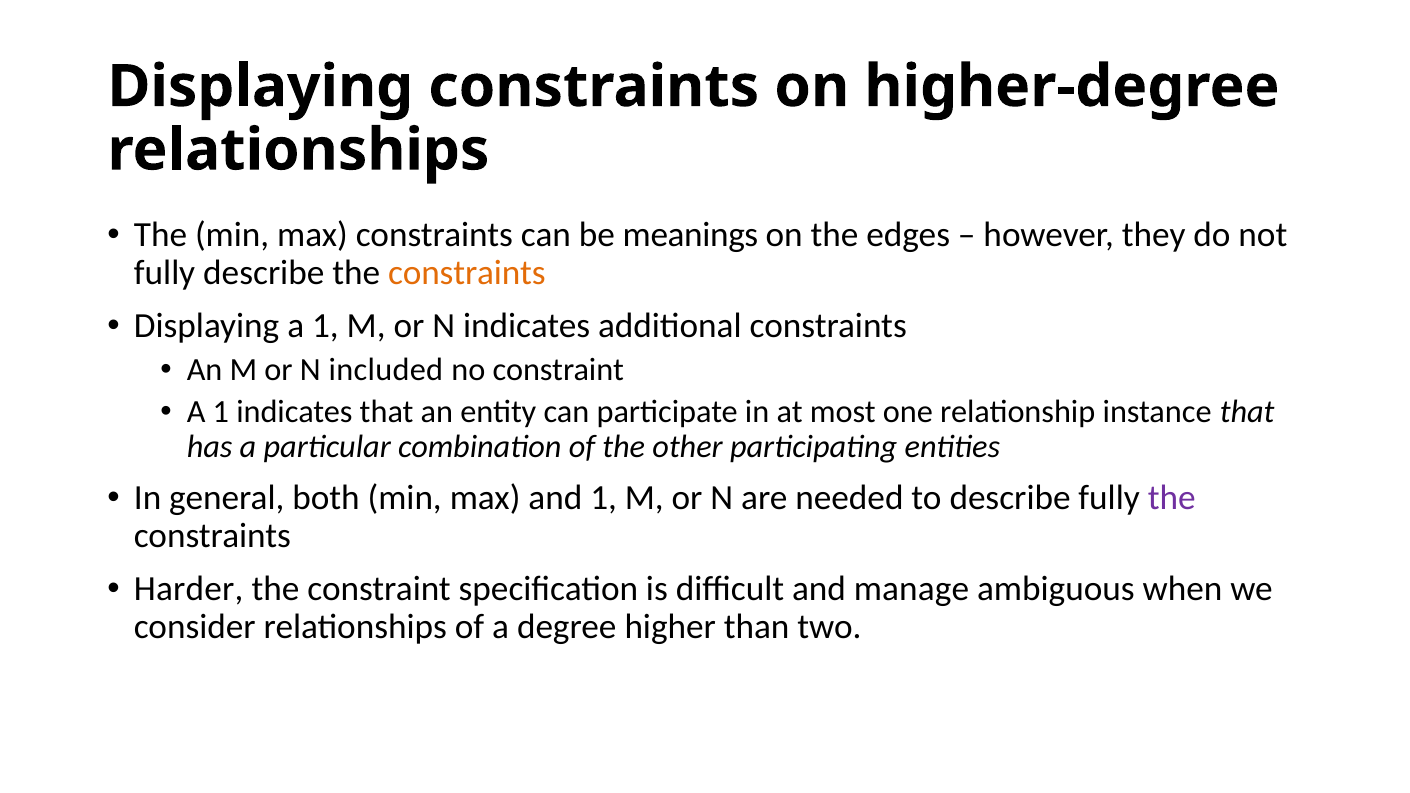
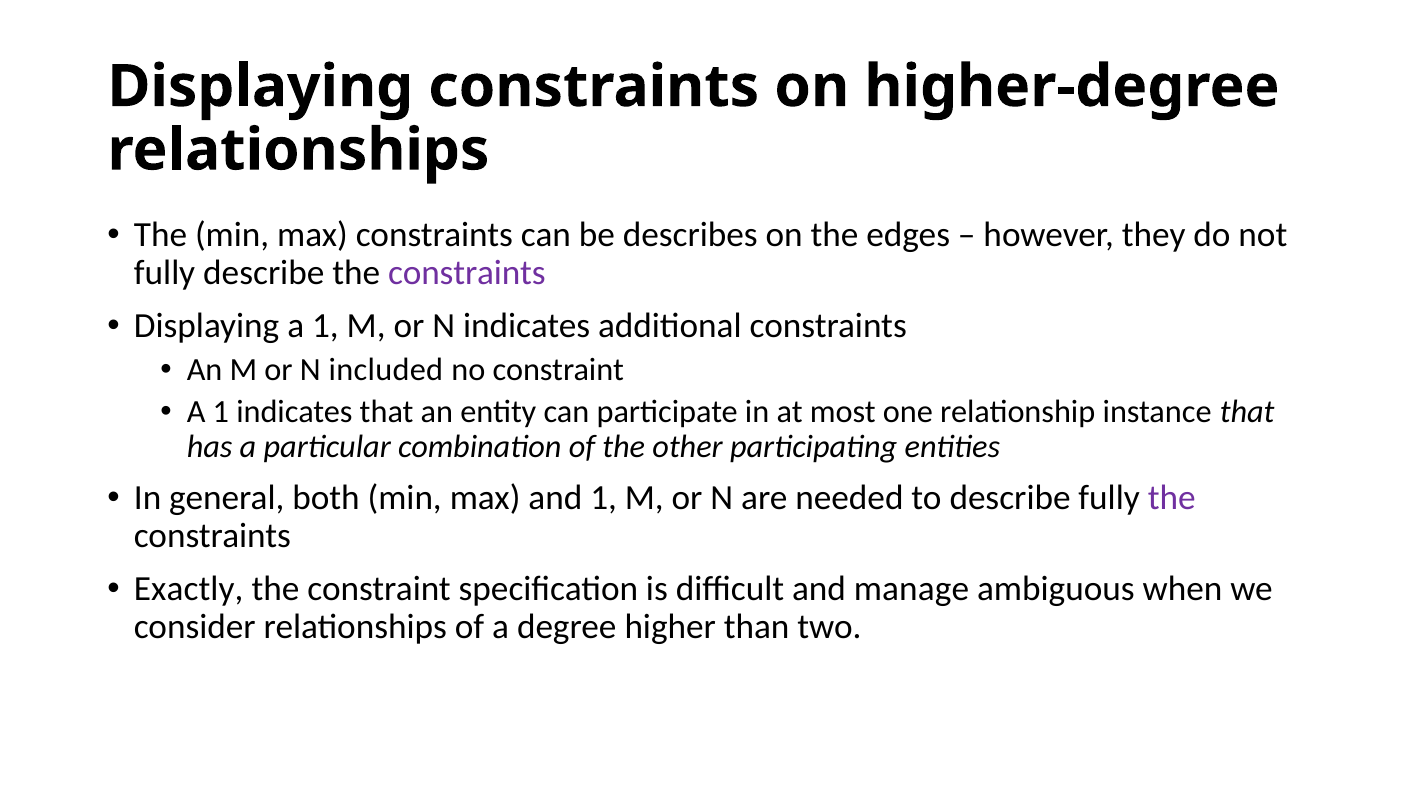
meanings: meanings -> describes (690, 235)
constraints colour: orange -> purple (467, 273)
Harder: Harder -> Exactly (189, 589)
